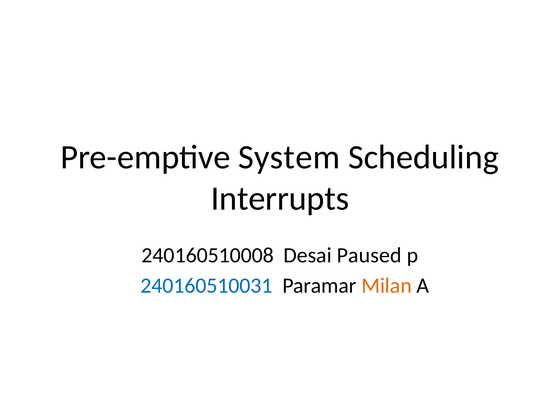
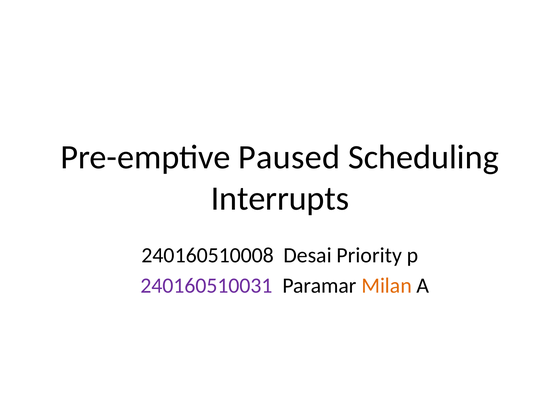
System: System -> Paused (289, 157)
Paused: Paused -> Priority (369, 255)
240160510031 colour: blue -> purple (207, 286)
